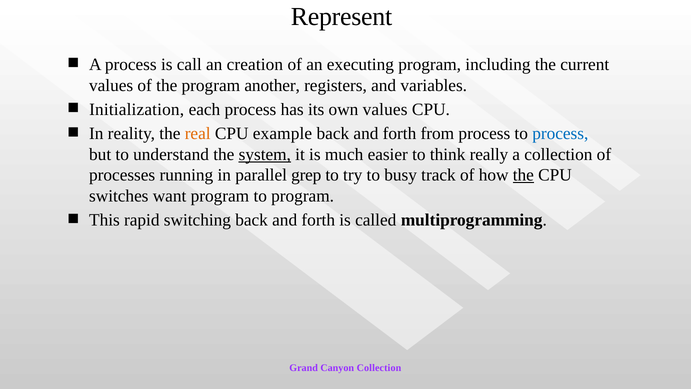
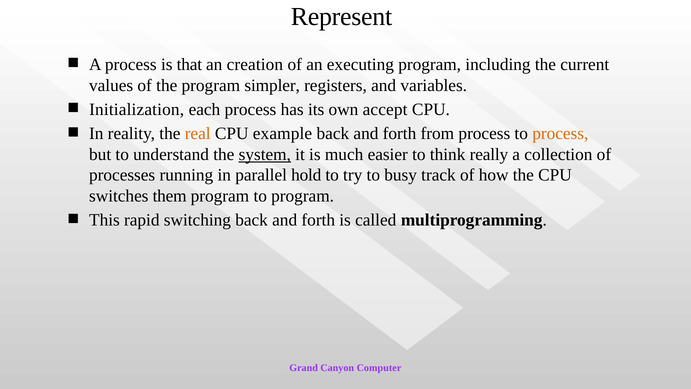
call: call -> that (189, 65)
another: another -> simpler (272, 85)
own values: values -> accept (385, 109)
process colour: blue -> orange (560, 134)
grep: grep -> hold (306, 175)
the underline: present -> none (523, 175)
want: want -> them (170, 196)
Canyon Collection: Collection -> Computer (379, 368)
